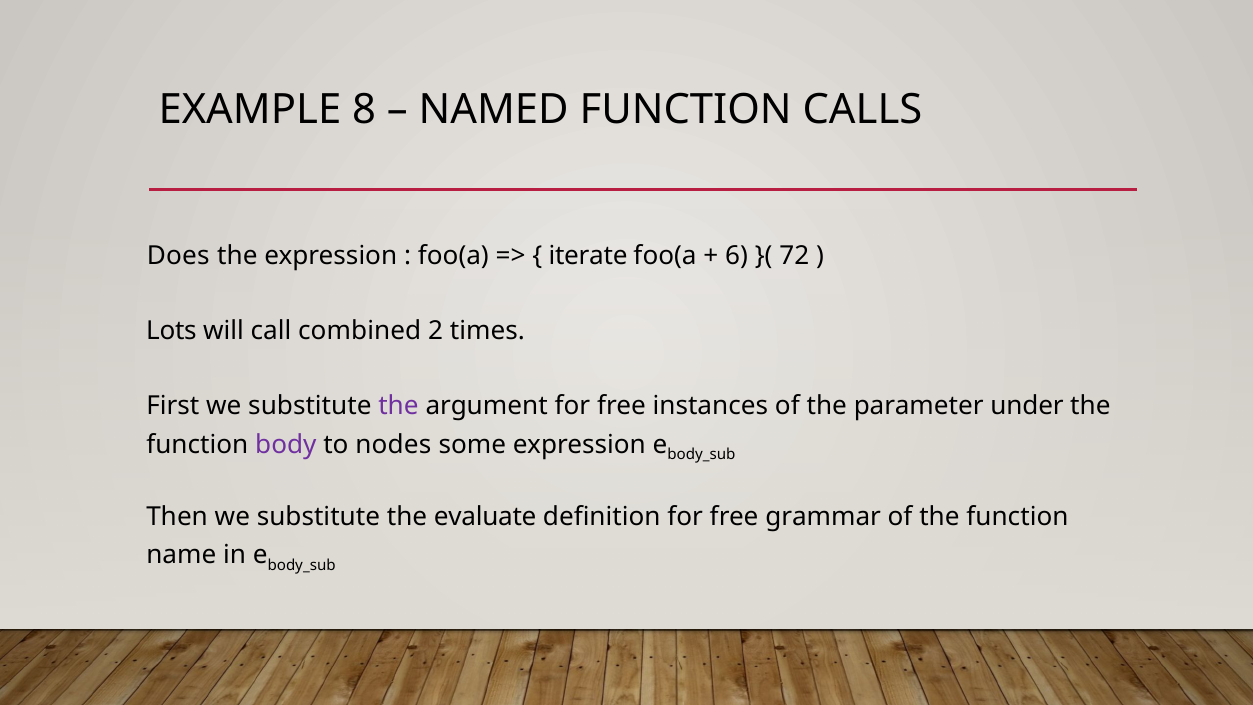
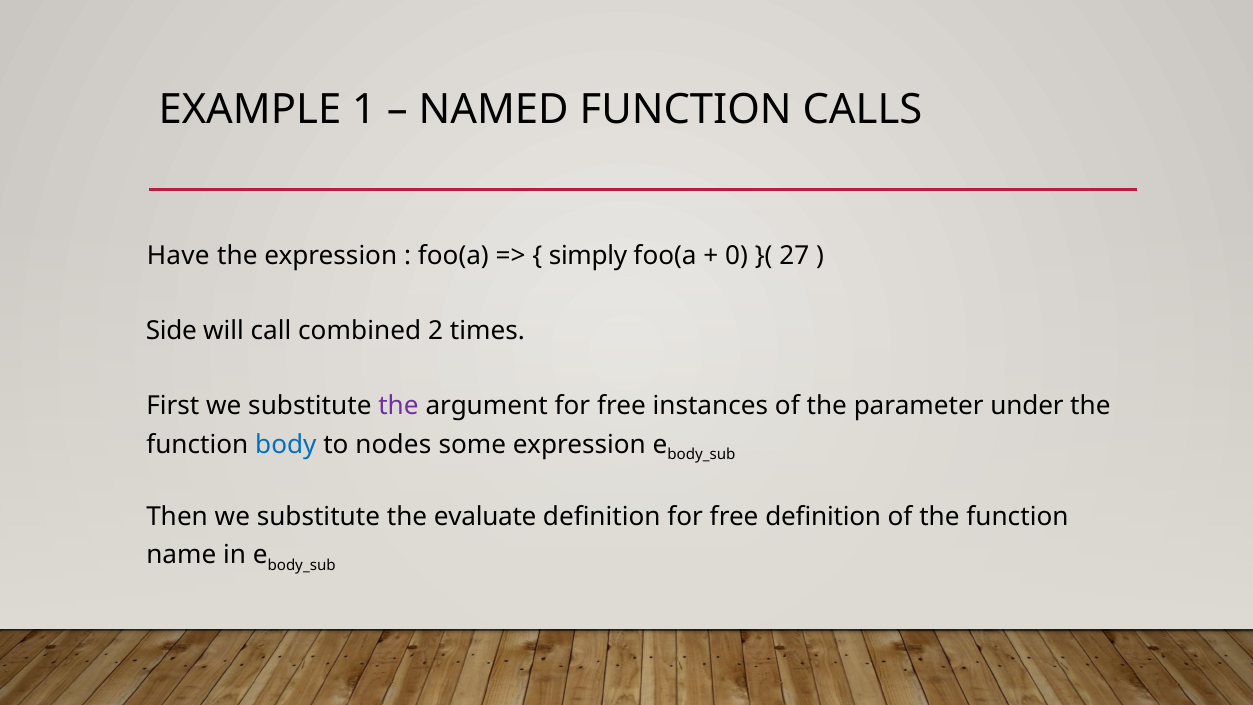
8: 8 -> 1 (364, 110)
Does: Does -> Have (178, 256)
iterate: iterate -> simply (588, 256)
6: 6 -> 0 (737, 256)
72: 72 -> 27 (794, 256)
Lots: Lots -> Side (171, 331)
body colour: purple -> blue (286, 445)
free grammar: grammar -> definition (823, 516)
